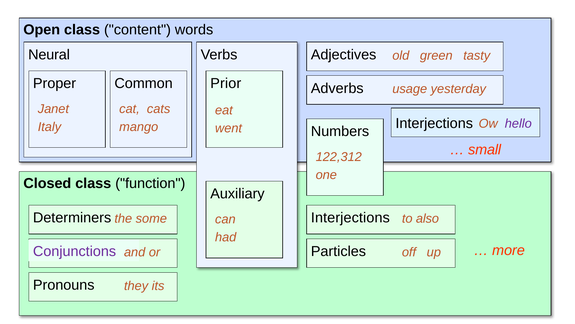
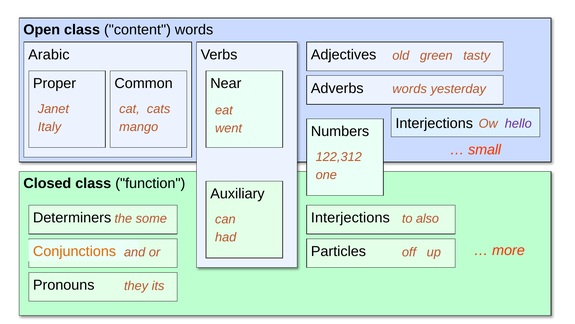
Neural: Neural -> Arabic (49, 55)
Prior: Prior -> Near (226, 83)
usage: usage -> words (410, 89)
Conjunctions colour: purple -> orange (75, 251)
